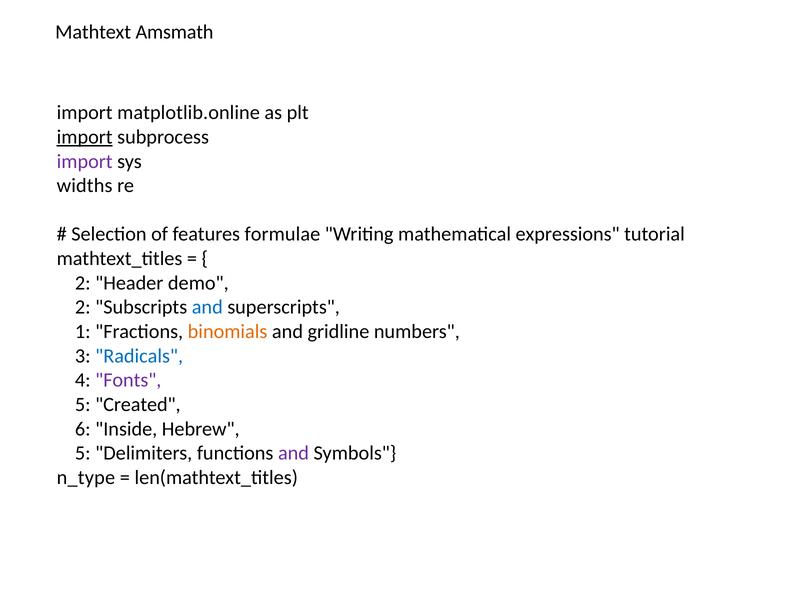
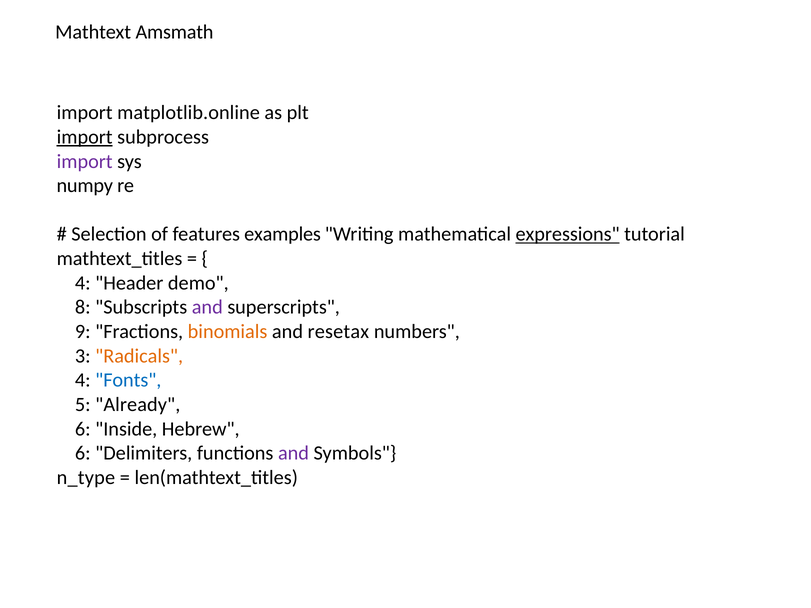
widths: widths -> numpy (85, 186)
formulae: formulae -> examples (283, 234)
expressions underline: none -> present (568, 234)
2: 2 -> 4 (83, 283)
2: 2 -> 8 (83, 307)
and colour: blue -> purple (207, 307)
1: 1 -> 9 (83, 332)
gridline: gridline -> resetax (338, 332)
Radicals colour: blue -> orange (139, 356)
Fonts colour: purple -> blue (128, 380)
Created: Created -> Already (138, 405)
5: 5 -> 6 (83, 453)
